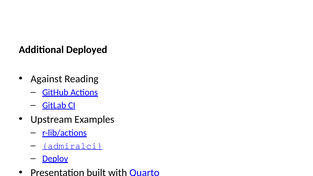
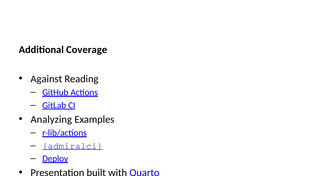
Deployed: Deployed -> Coverage (87, 50)
Upstream: Upstream -> Analyzing (51, 119)
